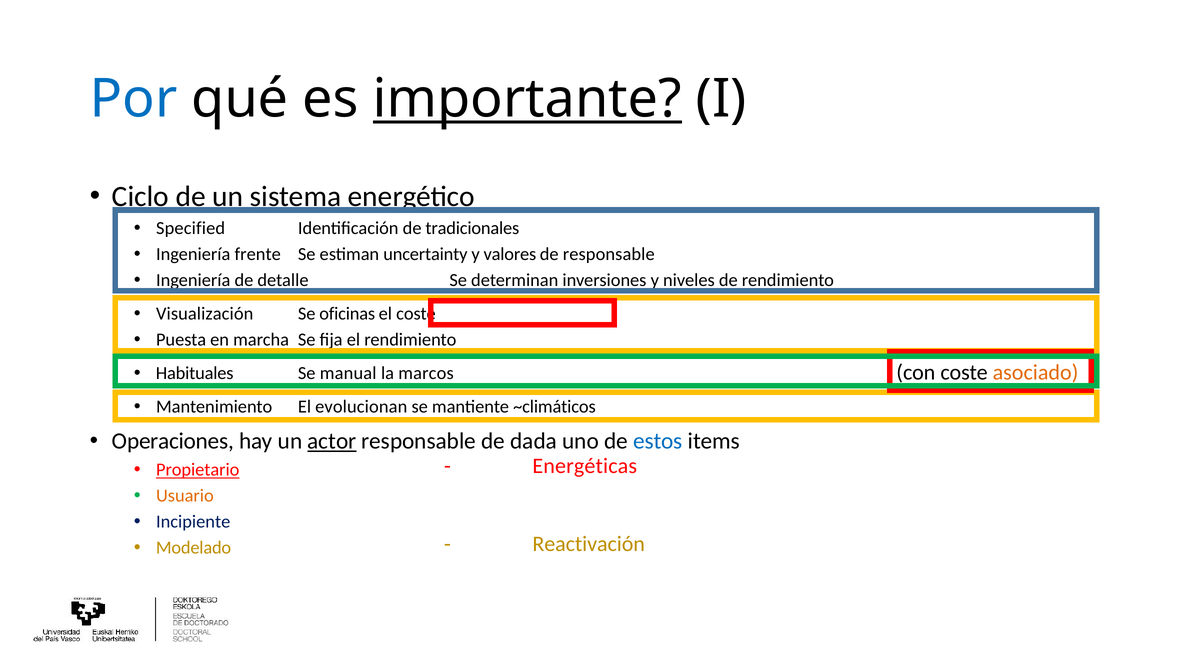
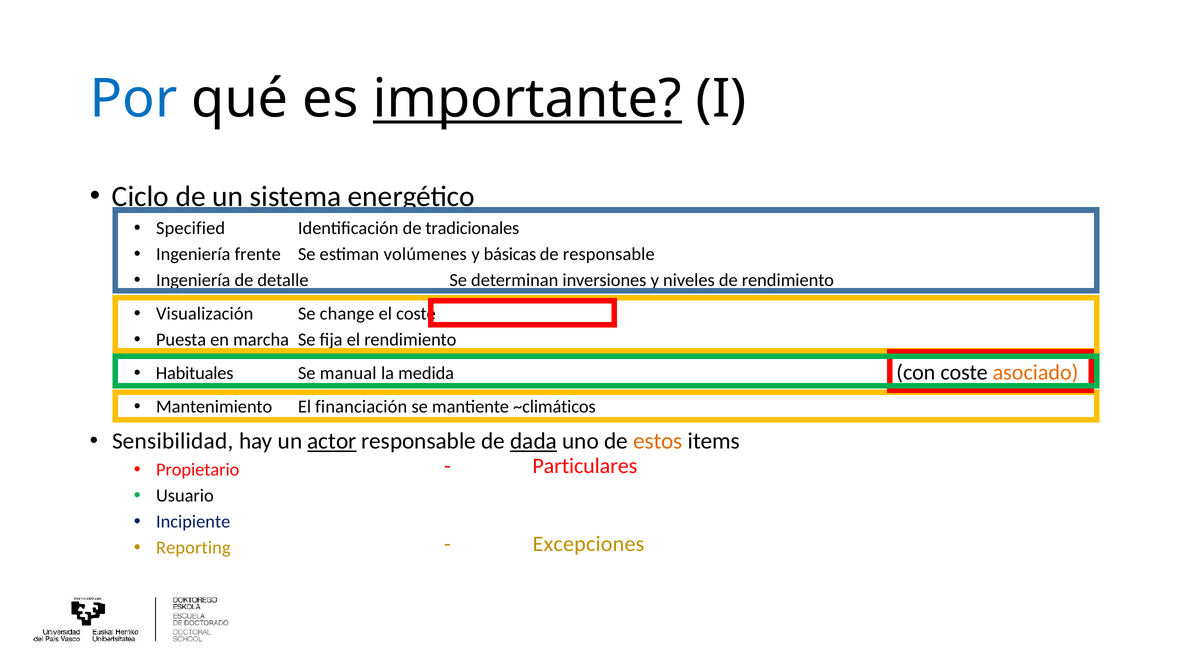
uncertainty: uncertainty -> volúmenes (425, 255)
valores: valores -> básicas (510, 255)
oficinas: oficinas -> change (347, 314)
marcos: marcos -> medida (426, 373)
evolucionan: evolucionan -> financiación (361, 407)
Operaciones: Operaciones -> Sensibilidad (173, 442)
dada underline: none -> present (534, 442)
estos colour: blue -> orange (658, 442)
Energéticas: Energéticas -> Particulares (585, 467)
Propietario underline: present -> none (198, 470)
Usuario colour: orange -> black (185, 496)
Reactivación: Reactivación -> Excepciones (589, 545)
Modelado: Modelado -> Reporting (193, 548)
